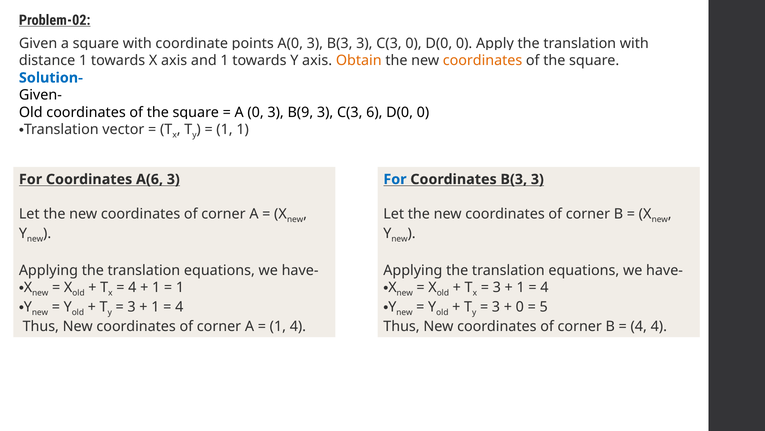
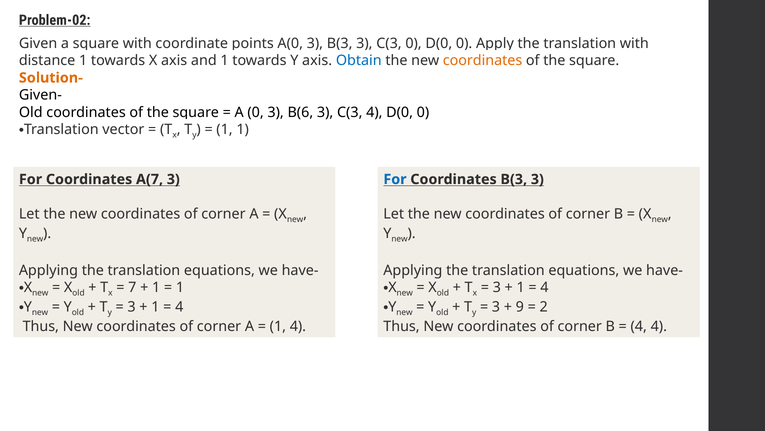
Obtain colour: orange -> blue (359, 60)
Solution- colour: blue -> orange (51, 78)
B(9: B(9 -> B(6 (300, 112)
C(3 6: 6 -> 4 (374, 112)
A(6: A(6 -> A(7 (150, 179)
4: 4 -> 7 (132, 287)
0: 0 -> 9 (520, 307)
5: 5 -> 2 (544, 307)
